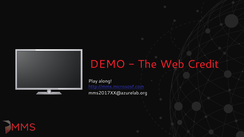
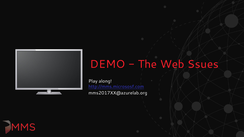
Credit: Credit -> Ssues (203, 64)
